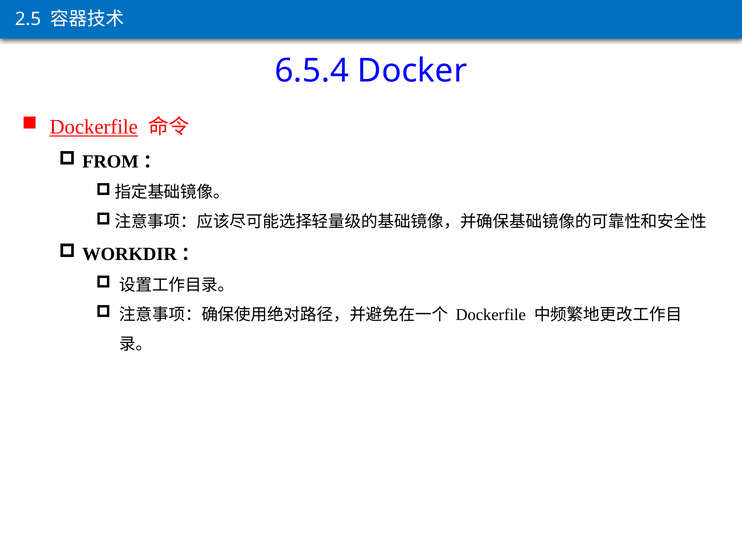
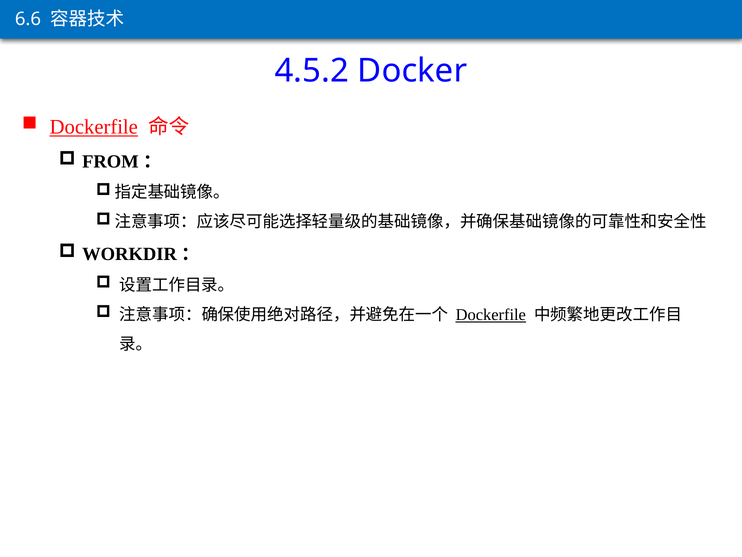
2.5: 2.5 -> 6.6 (28, 19)
6.5.4: 6.5.4 -> 4.5.2 (312, 71)
Dockerfile underline: none -> present (491, 314)
